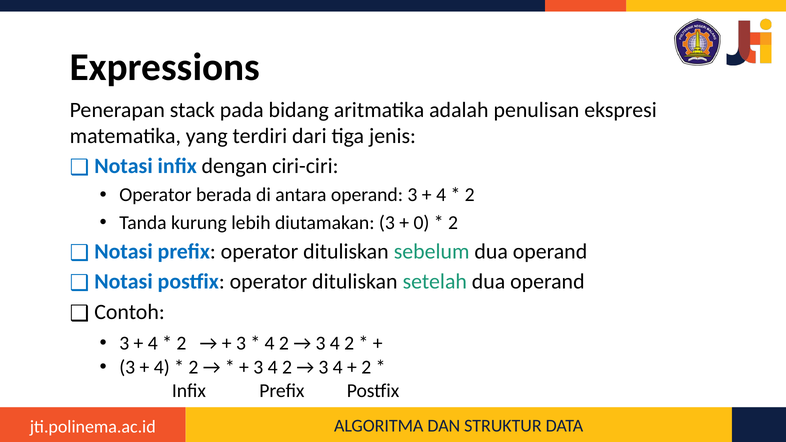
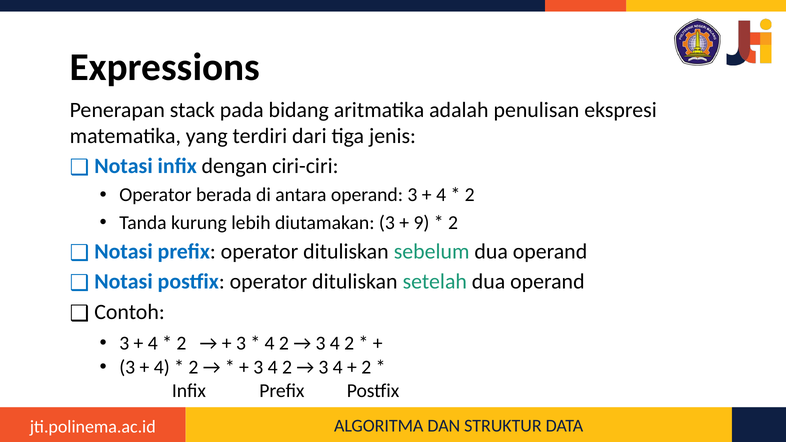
0: 0 -> 9 (422, 223)
